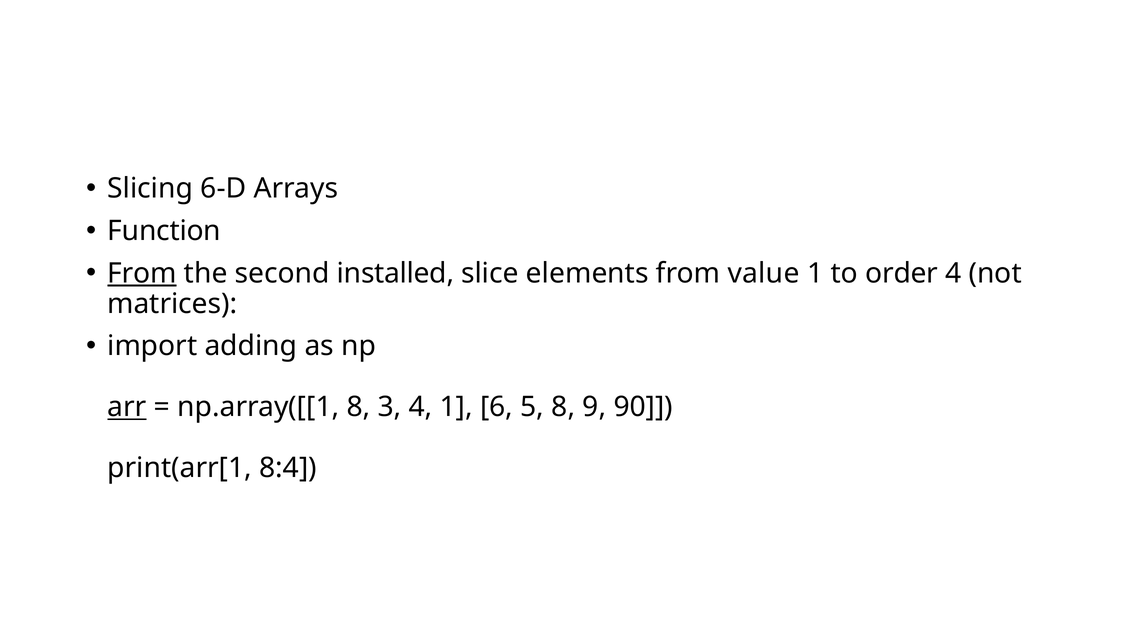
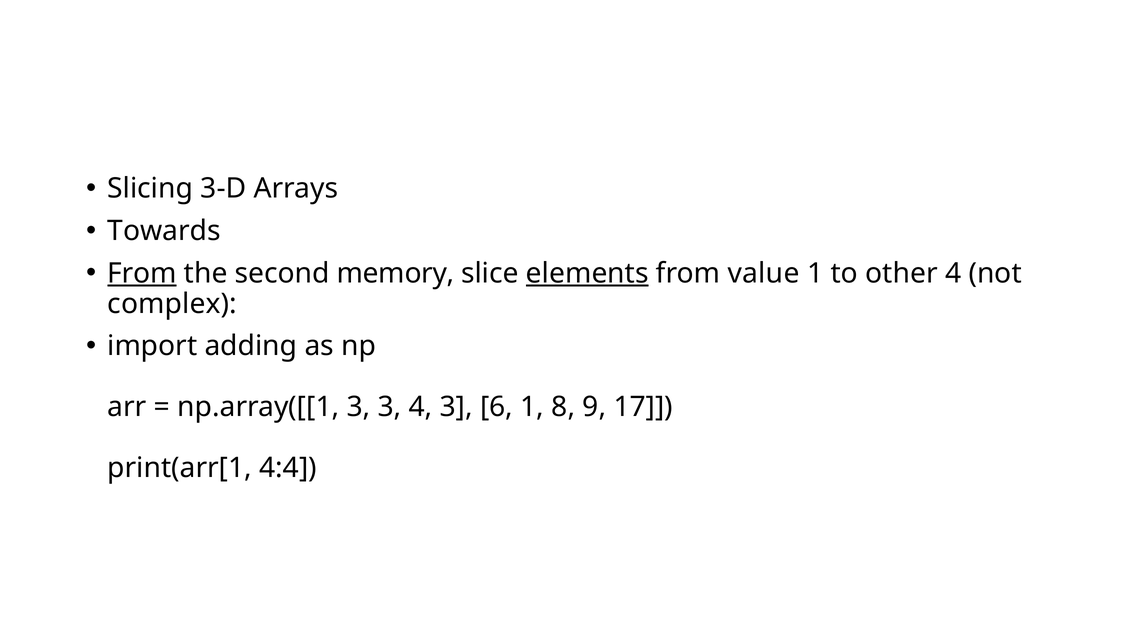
6-D: 6-D -> 3-D (223, 189)
Function: Function -> Towards (164, 231)
installed: installed -> memory (396, 273)
elements underline: none -> present (587, 273)
order: order -> other (902, 273)
matrices: matrices -> complex (172, 304)
arr underline: present -> none (127, 407)
np.array([[1 8: 8 -> 3 (358, 407)
4 1: 1 -> 3 (456, 407)
6 5: 5 -> 1 (532, 407)
90: 90 -> 17 (643, 407)
8:4: 8:4 -> 4:4 (288, 468)
